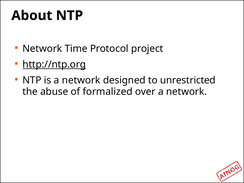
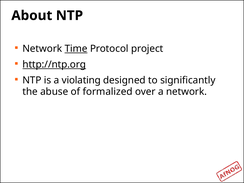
Time underline: none -> present (76, 49)
is a network: network -> violating (81, 80)
unrestricted: unrestricted -> significantly (188, 80)
